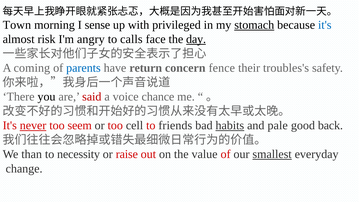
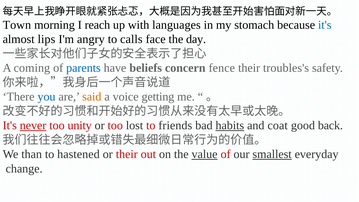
sense: sense -> reach (97, 25)
privileged: privileged -> languages (176, 25)
stomach underline: present -> none (254, 25)
risk: risk -> lips (47, 39)
day underline: present -> none (196, 39)
return: return -> beliefs (146, 68)
you colour: black -> blue (46, 97)
said colour: red -> orange (92, 97)
chance: chance -> getting (158, 97)
seem: seem -> unity (80, 125)
cell: cell -> lost (135, 125)
pale: pale -> coat (278, 125)
necessity: necessity -> hastened (78, 154)
or raise: raise -> their (127, 154)
value underline: none -> present (205, 154)
